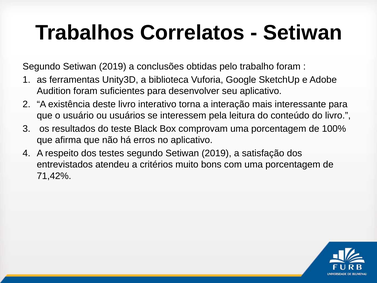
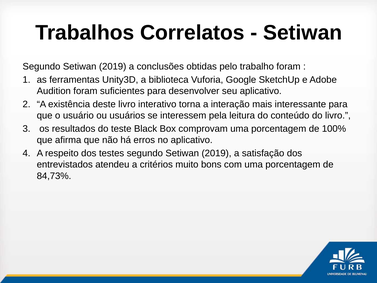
71,42%: 71,42% -> 84,73% (54, 176)
